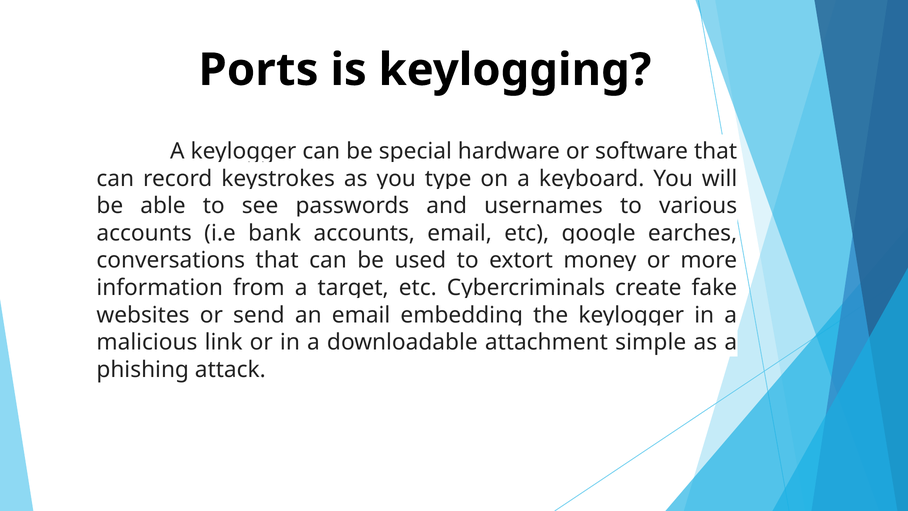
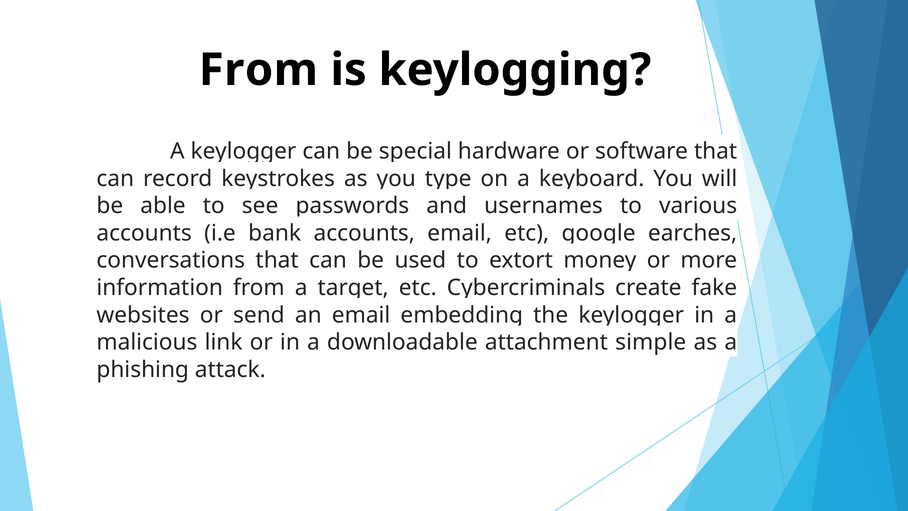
Ports: Ports -> From (258, 70)
